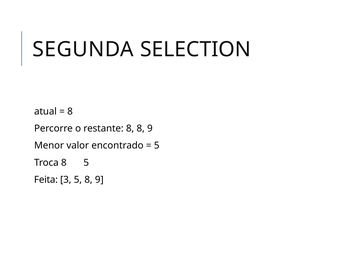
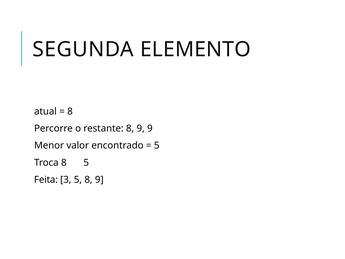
SELECTION: SELECTION -> ELEMENTO (195, 49)
restante 8 8: 8 -> 9 (141, 128)
